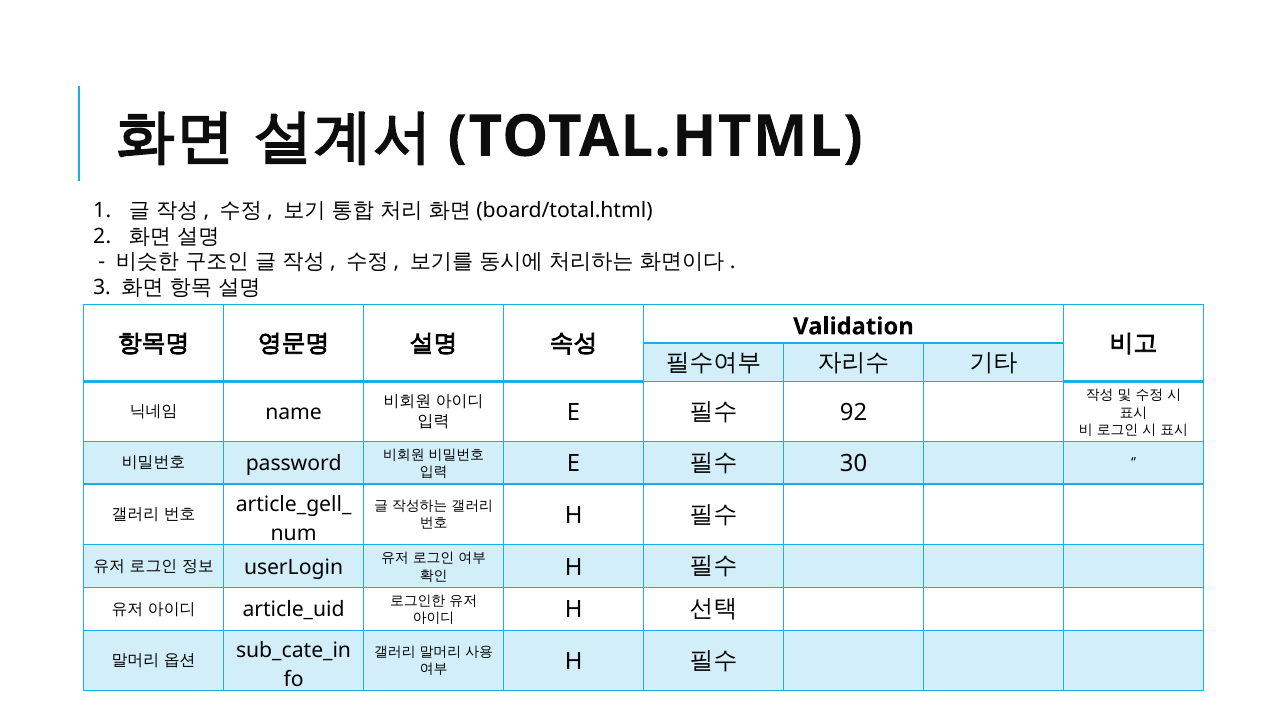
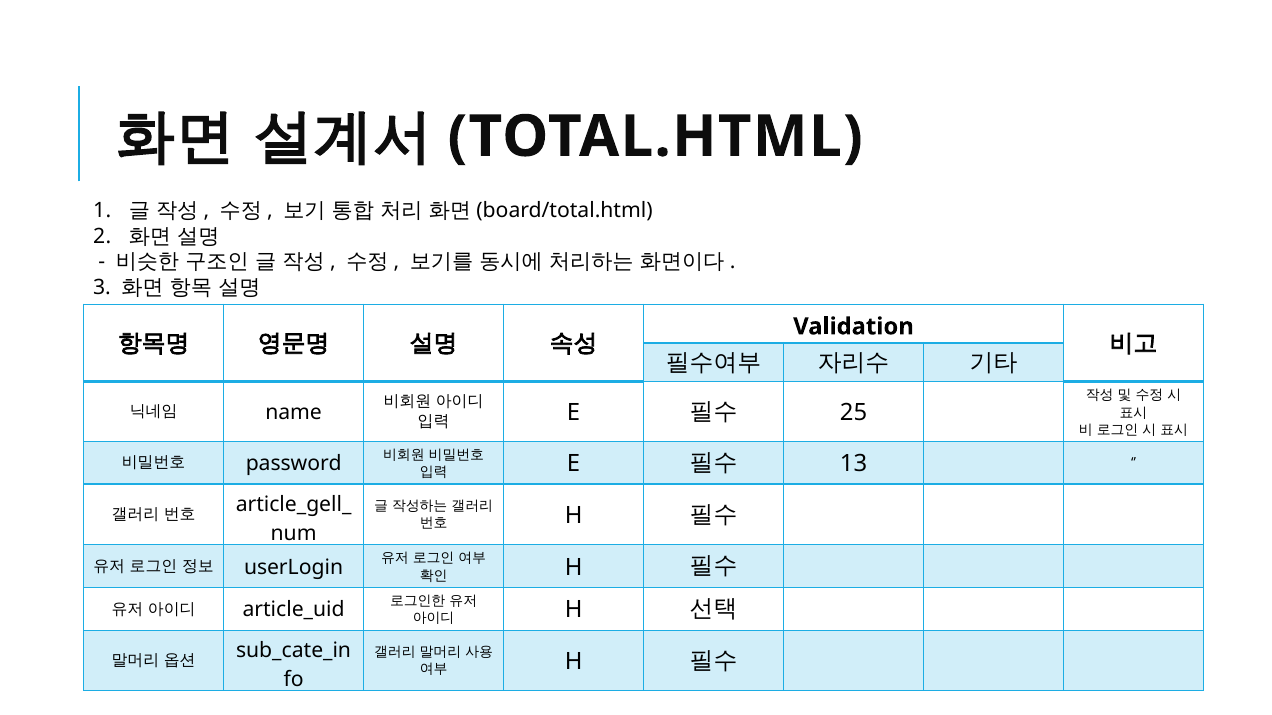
92: 92 -> 25 (854, 413)
30: 30 -> 13 (854, 464)
